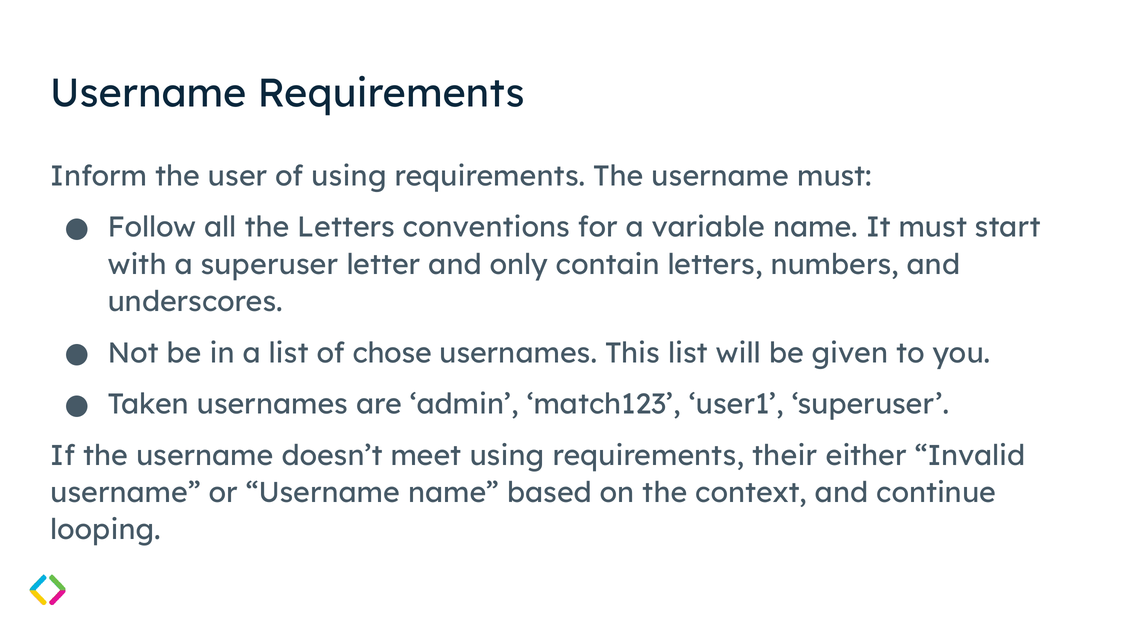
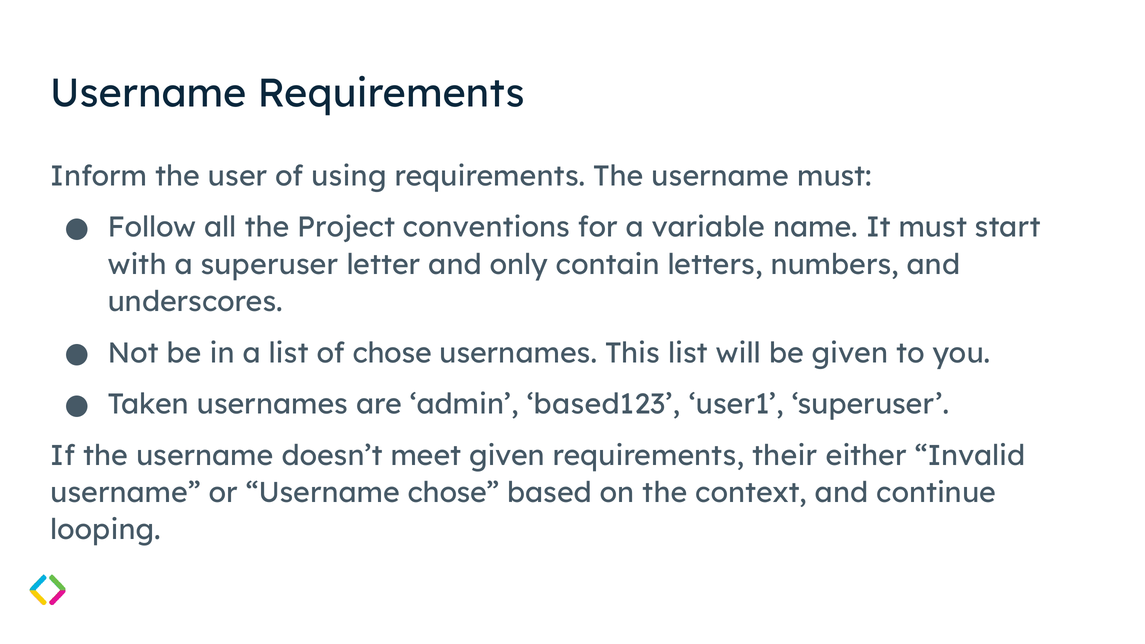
the Letters: Letters -> Project (346, 228)
match123: match123 -> based123 (604, 405)
meet using: using -> given (507, 456)
Username name: name -> chose (454, 493)
